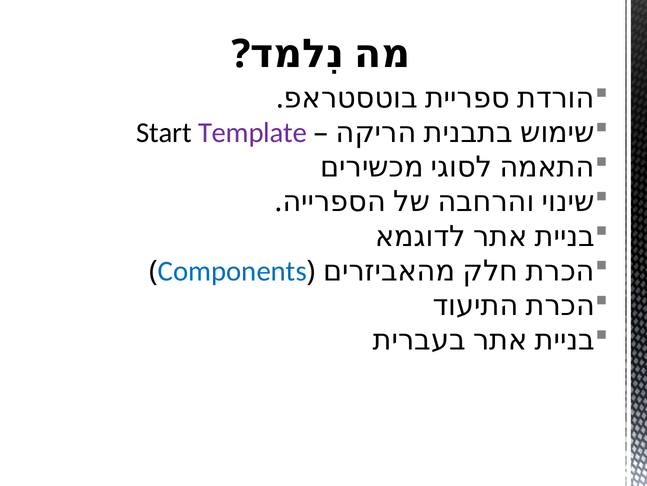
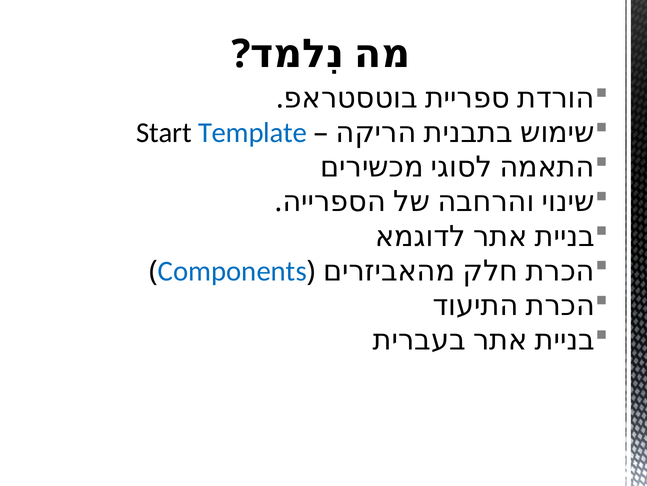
Template colour: purple -> blue (253, 133)
